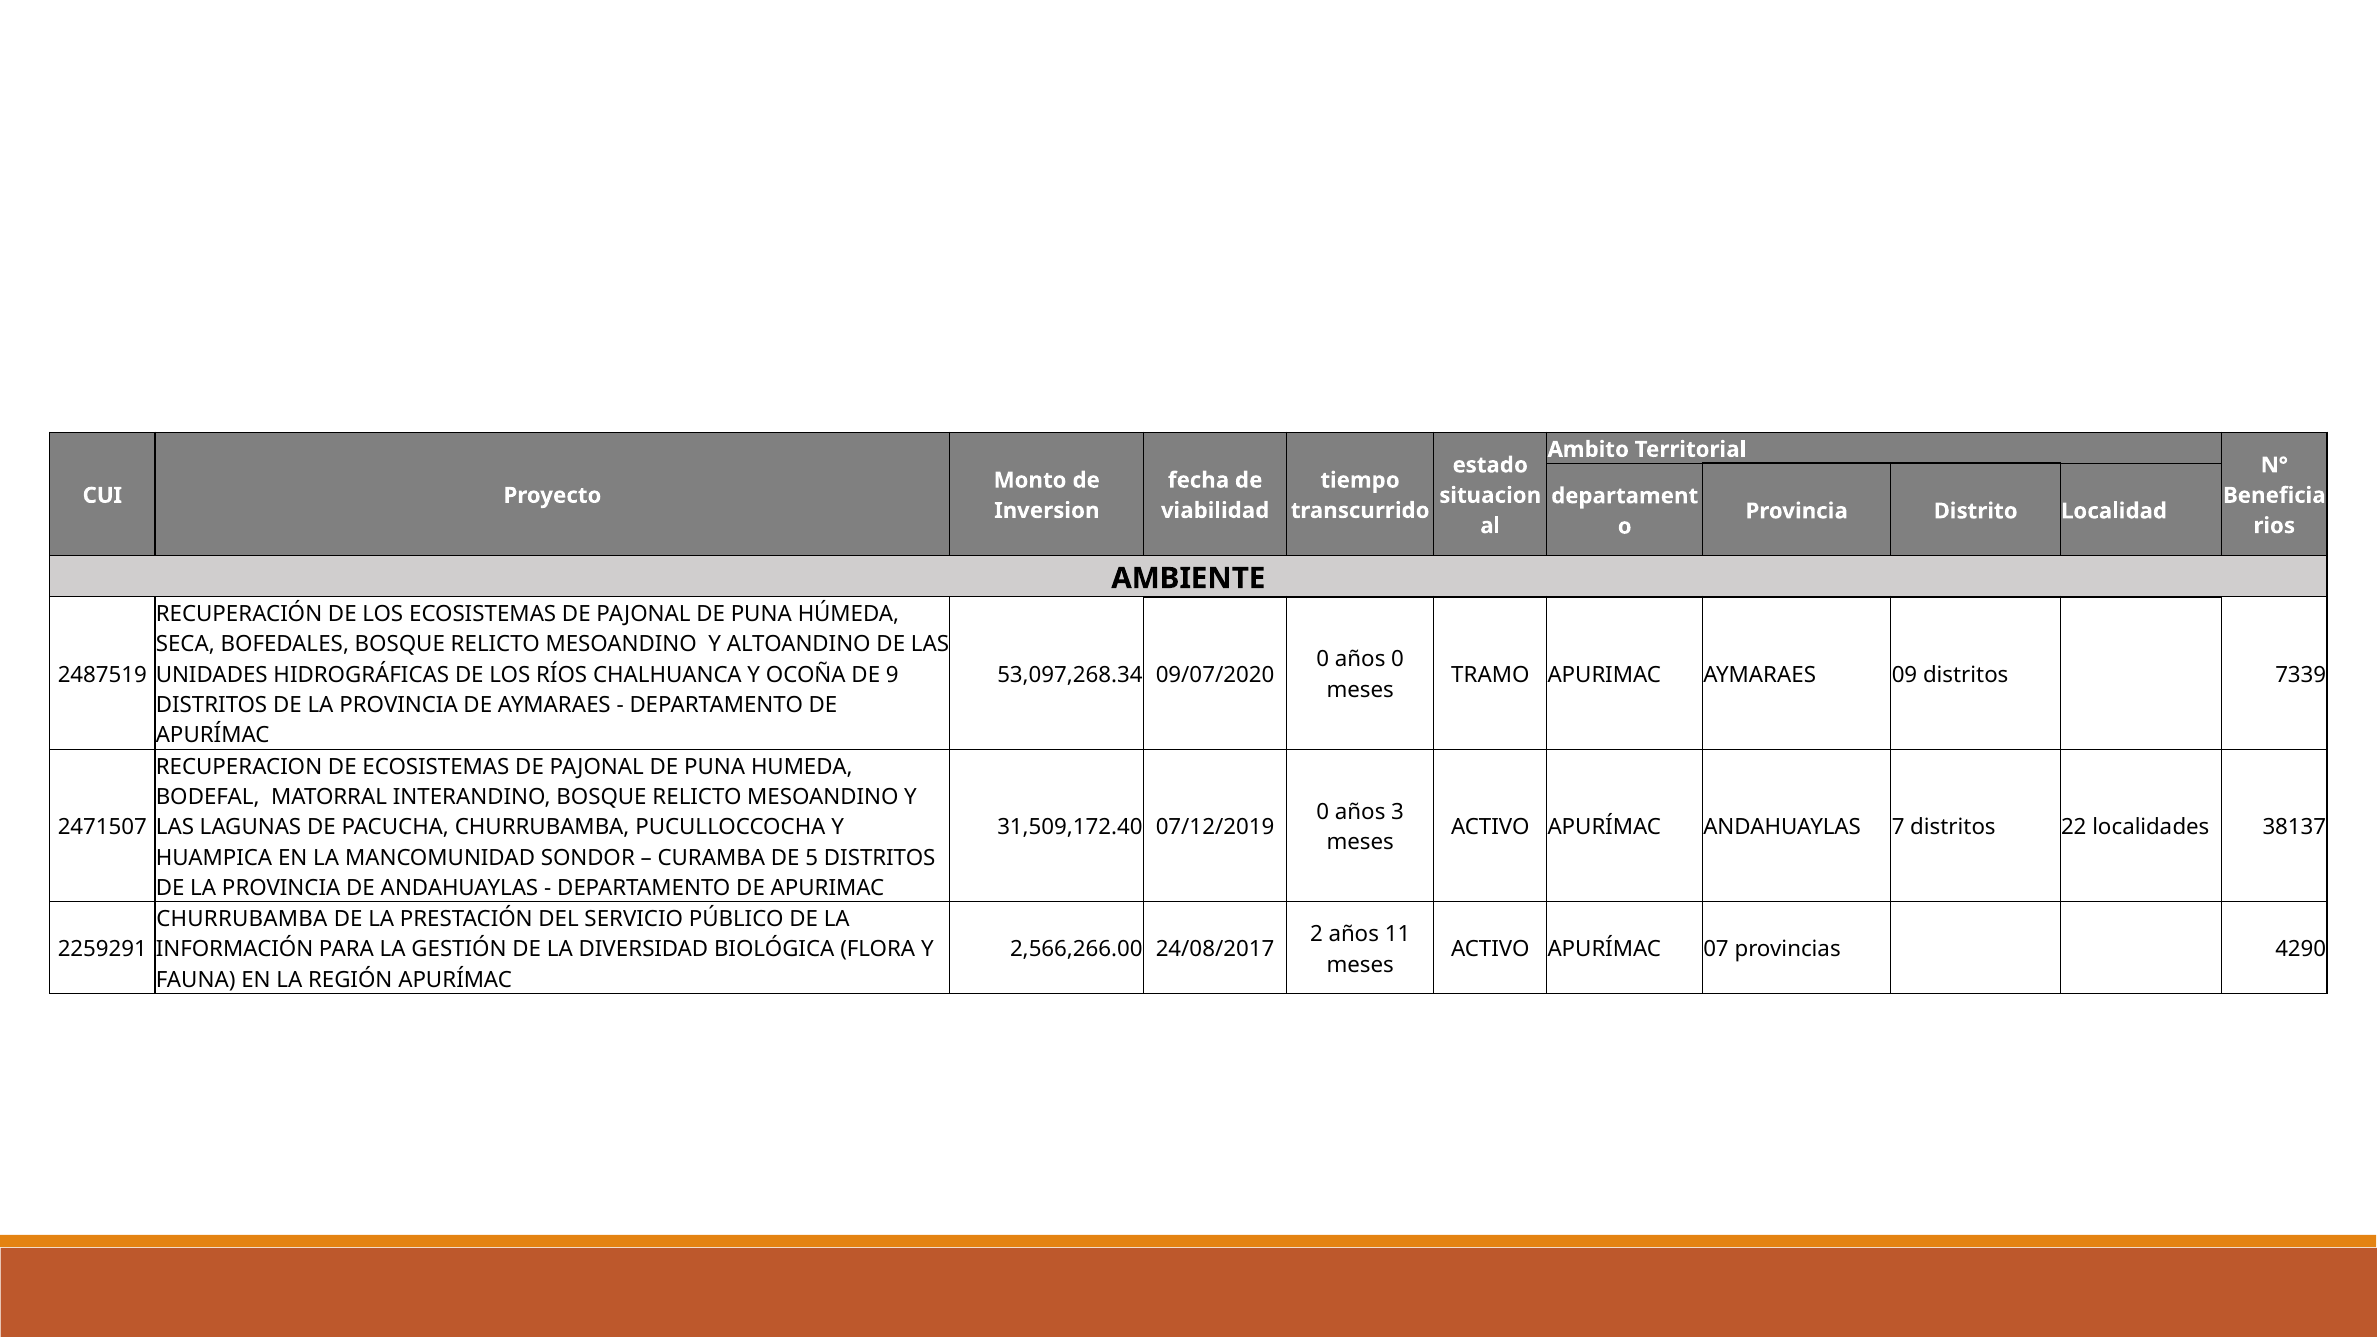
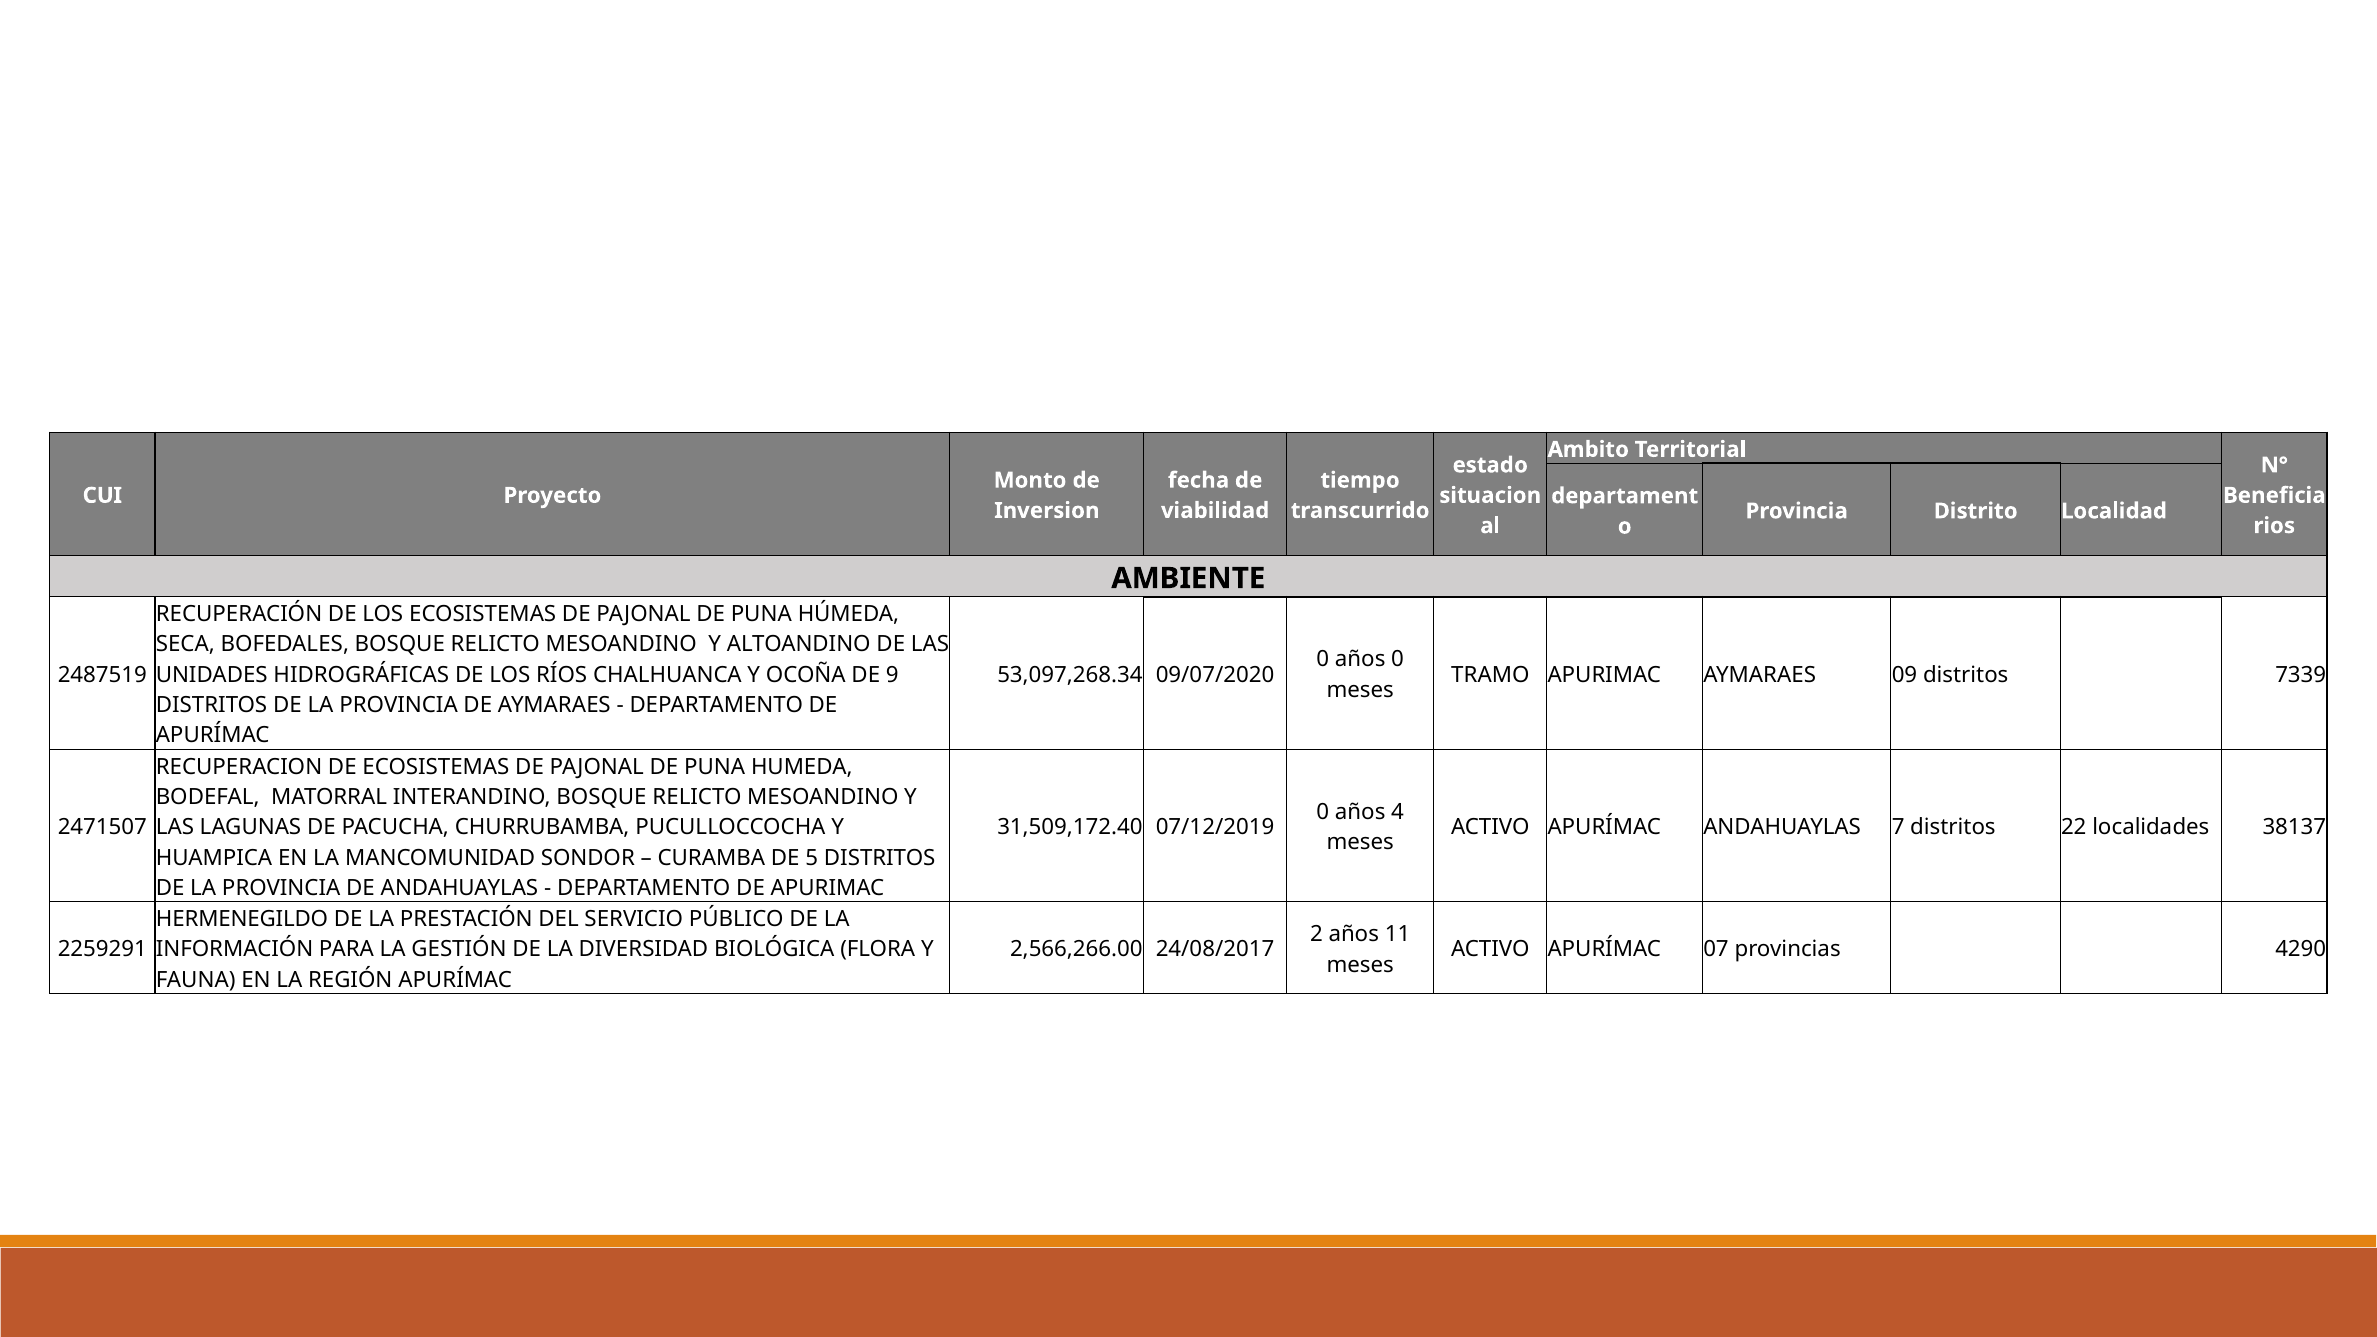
3: 3 -> 4 (1398, 812)
CHURRUBAMBA: CHURRUBAMBA -> HERMENEGILDO (242, 919)
